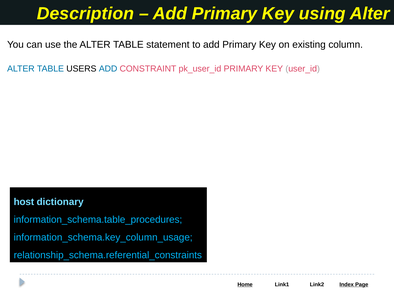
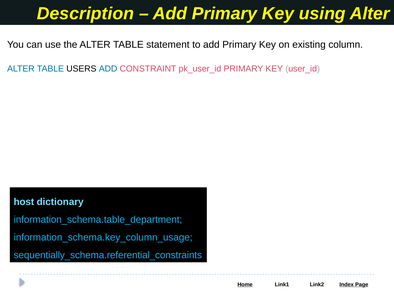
information_schema.table_procedures: information_schema.table_procedures -> information_schema.table_department (98, 219)
relationship_schema.referential_constraints: relationship_schema.referential_constraints -> sequentially_schema.referential_constraints (108, 255)
